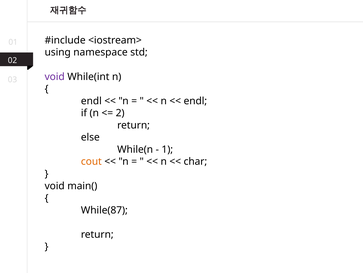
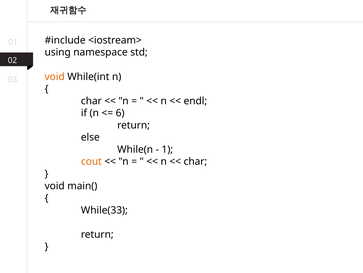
void colour: purple -> orange (55, 76)
endl: endl -> char (91, 101)
2: 2 -> 6 (120, 113)
While(87: While(87 -> While(33 (104, 210)
